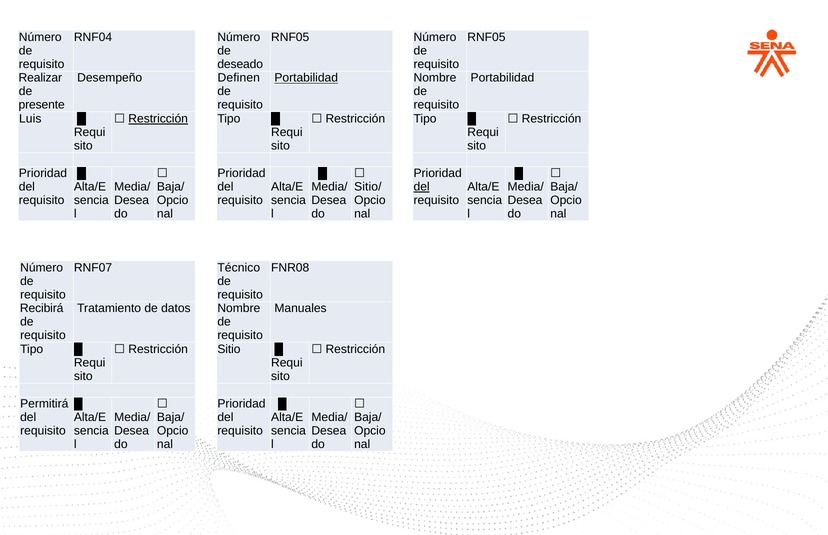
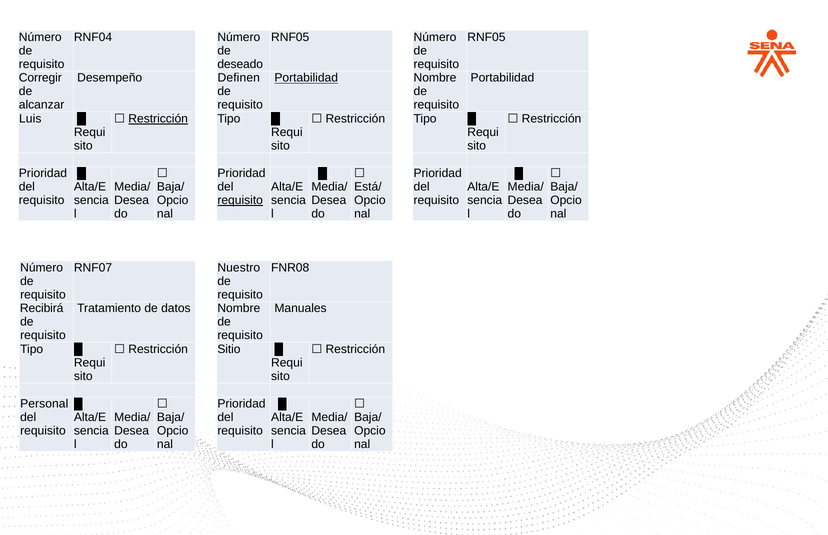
Realizar: Realizar -> Corregir (40, 78)
presente: presente -> alcanzar (42, 105)
Sitio/: Sitio/ -> Está/ (368, 187)
del underline: present -> none (422, 187)
requisito underline: none -> present (240, 200)
Técnico: Técnico -> Nuestro (239, 268)
Permitirá: Permitirá -> Personal (44, 404)
